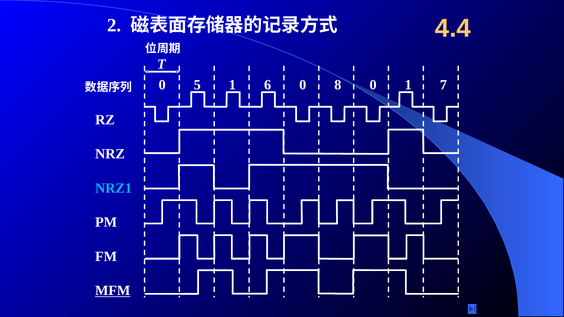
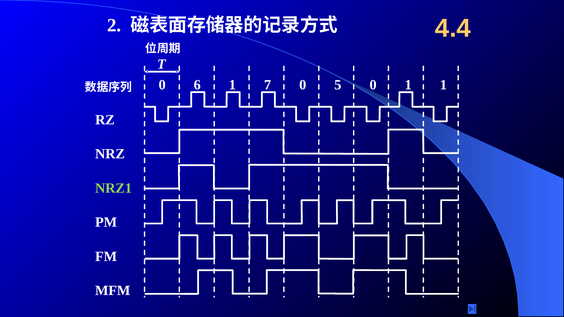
5: 5 -> 6 (197, 85)
6: 6 -> 7 (268, 85)
8: 8 -> 5 (338, 85)
1 7: 7 -> 1 (443, 85)
NRZ1 colour: light blue -> light green (114, 188)
MFM underline: present -> none (113, 291)
